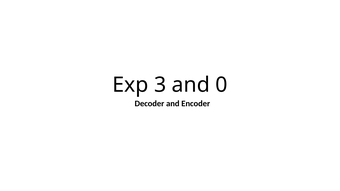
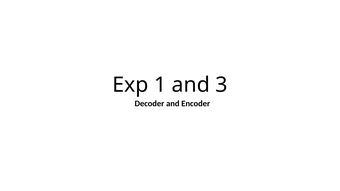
3: 3 -> 1 (160, 85)
0: 0 -> 3 (221, 85)
